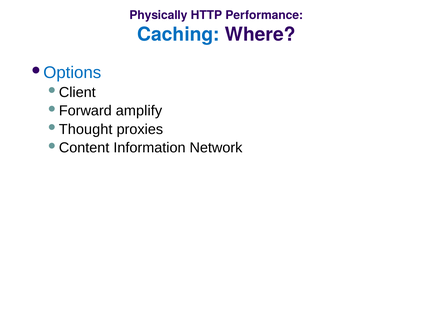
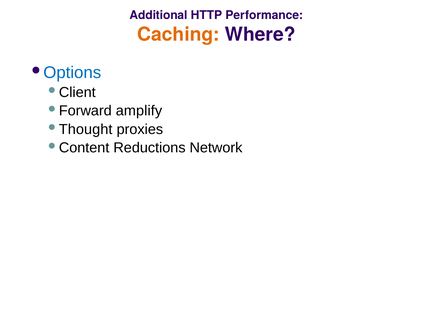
Physically: Physically -> Additional (159, 15)
Caching colour: blue -> orange (178, 35)
Information: Information -> Reductions (149, 148)
